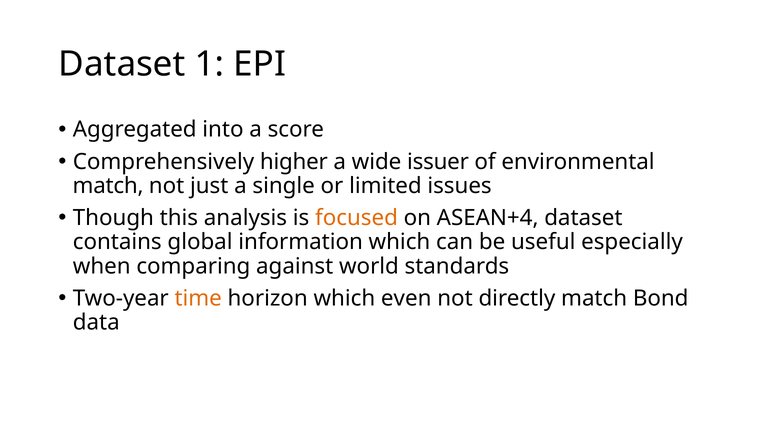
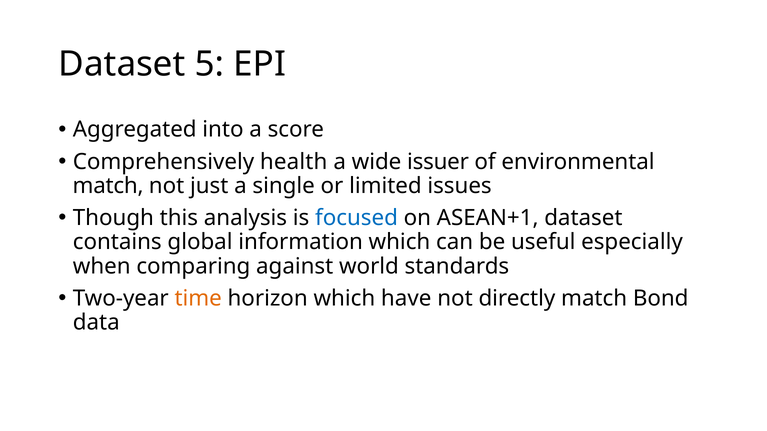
1: 1 -> 5 (209, 64)
higher: higher -> health (294, 162)
focused colour: orange -> blue (356, 218)
ASEAN+4: ASEAN+4 -> ASEAN+1 (488, 218)
even: even -> have (406, 299)
